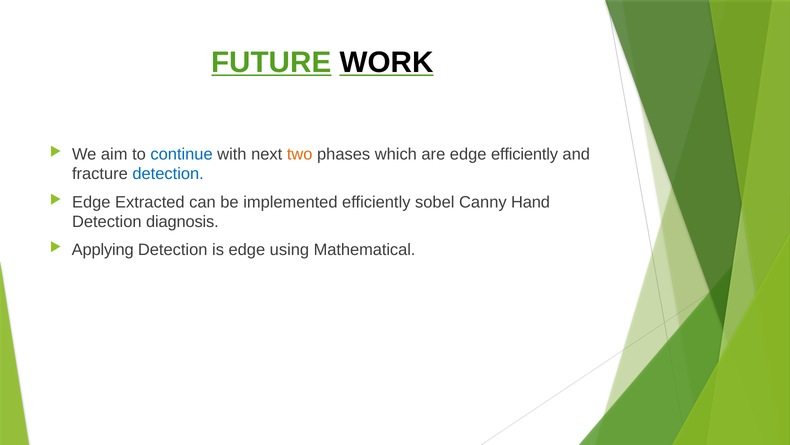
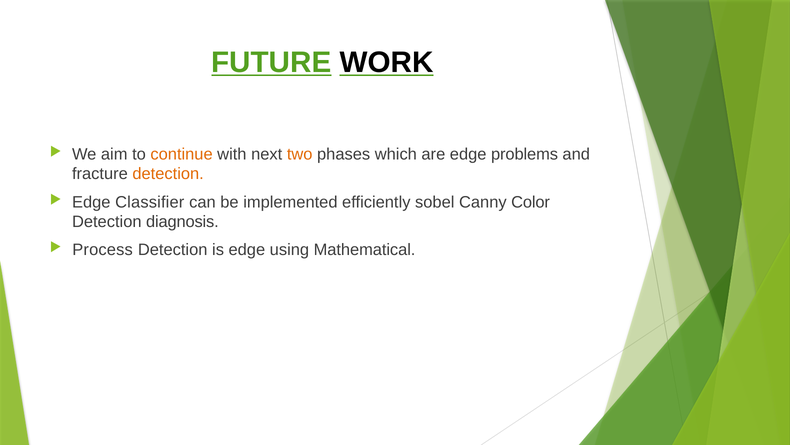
continue colour: blue -> orange (182, 154)
edge efficiently: efficiently -> problems (525, 154)
detection colour: blue -> orange (168, 174)
Extracted: Extracted -> Classifier (150, 202)
Hand: Hand -> Color (531, 202)
Applying: Applying -> Process (103, 250)
